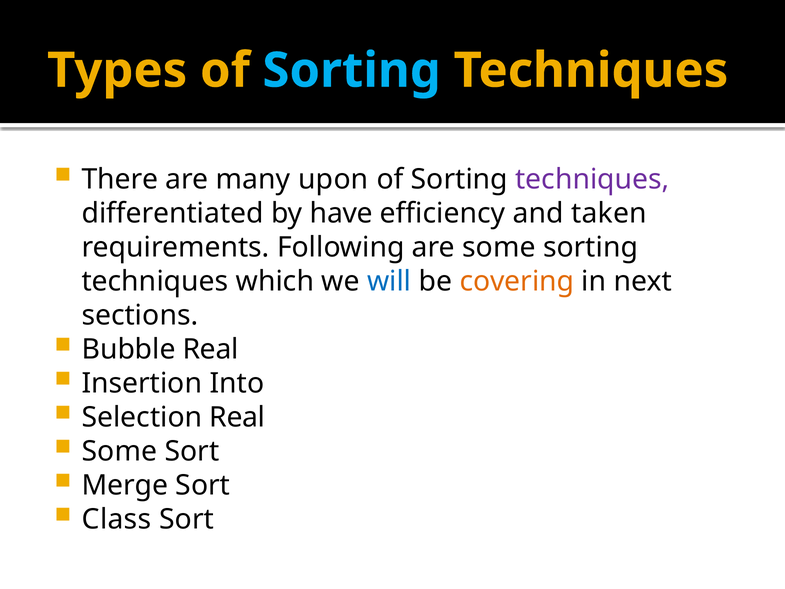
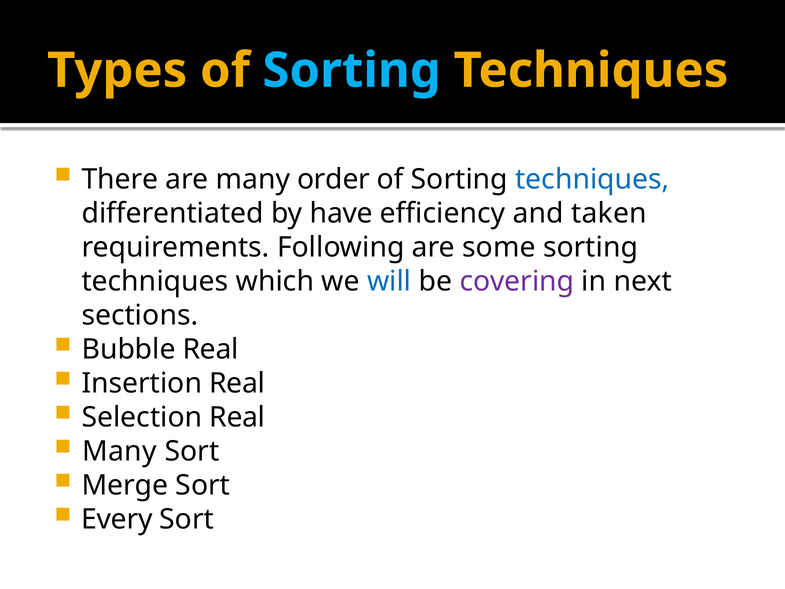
upon: upon -> order (334, 179)
techniques colour: purple -> blue (592, 179)
covering colour: orange -> purple (517, 281)
Insertion Into: Into -> Real (237, 383)
Some: Some -> Many (119, 451)
Class: Class -> Every (117, 519)
